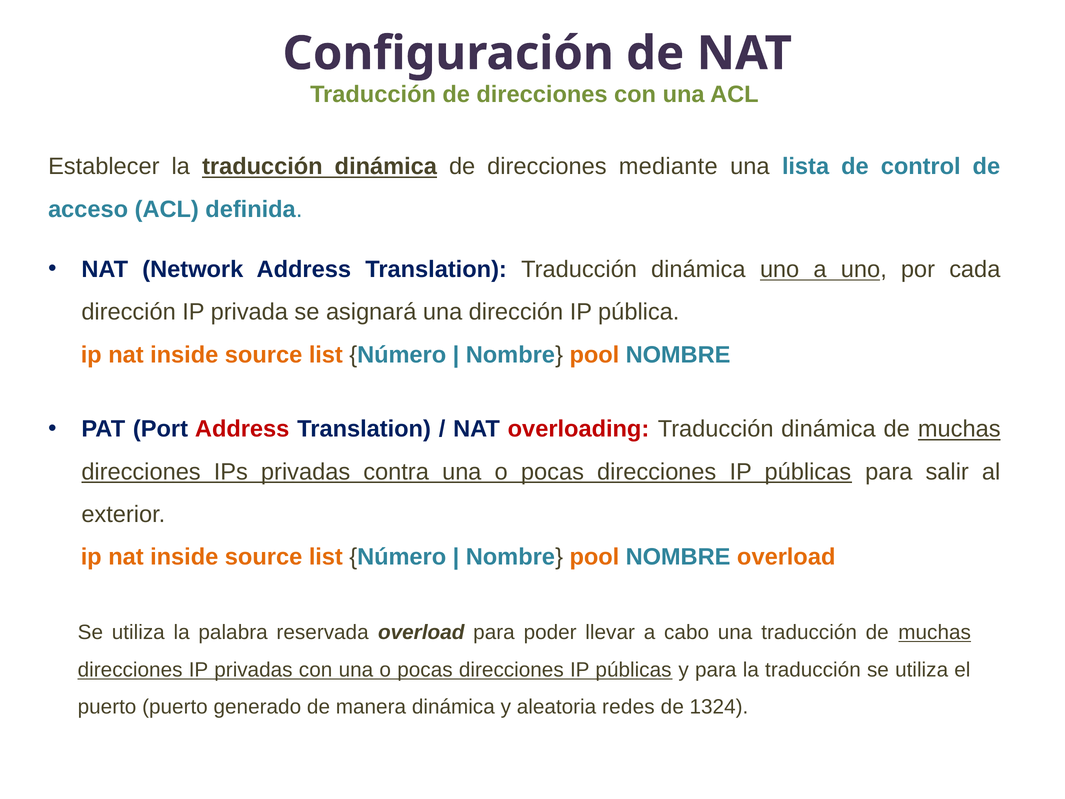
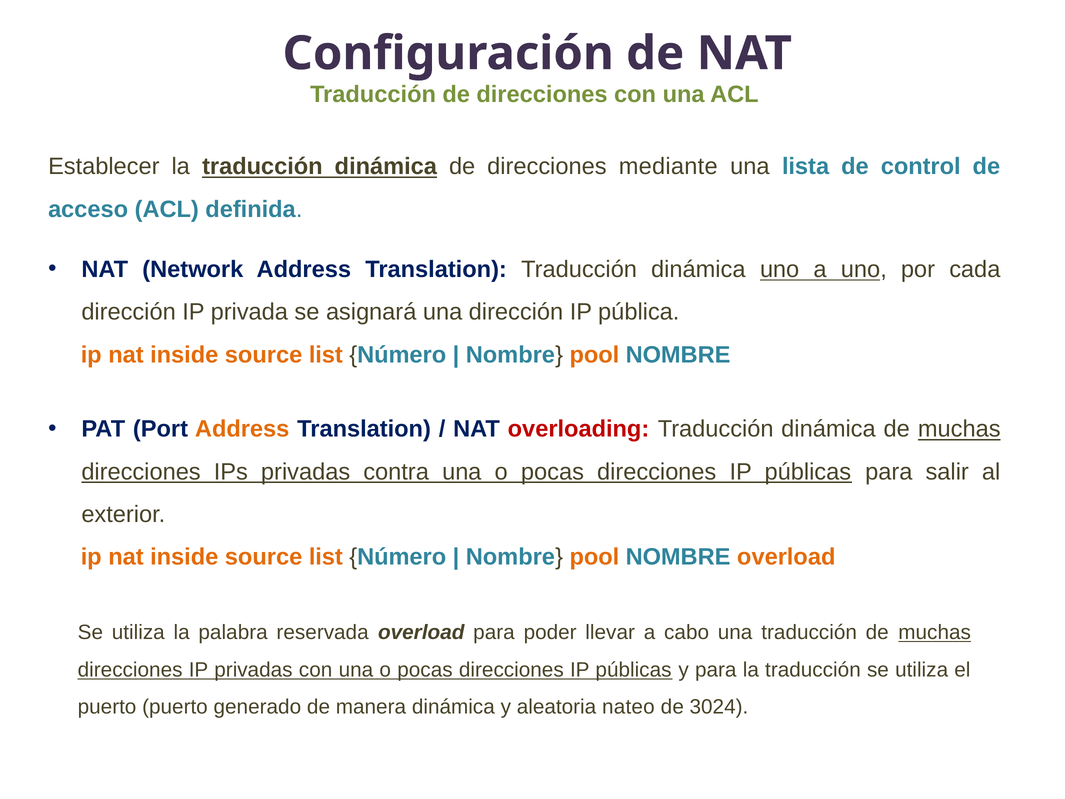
Address colour: red -> orange (242, 429)
redes: redes -> nateo (628, 707)
1324: 1324 -> 3024 (719, 707)
